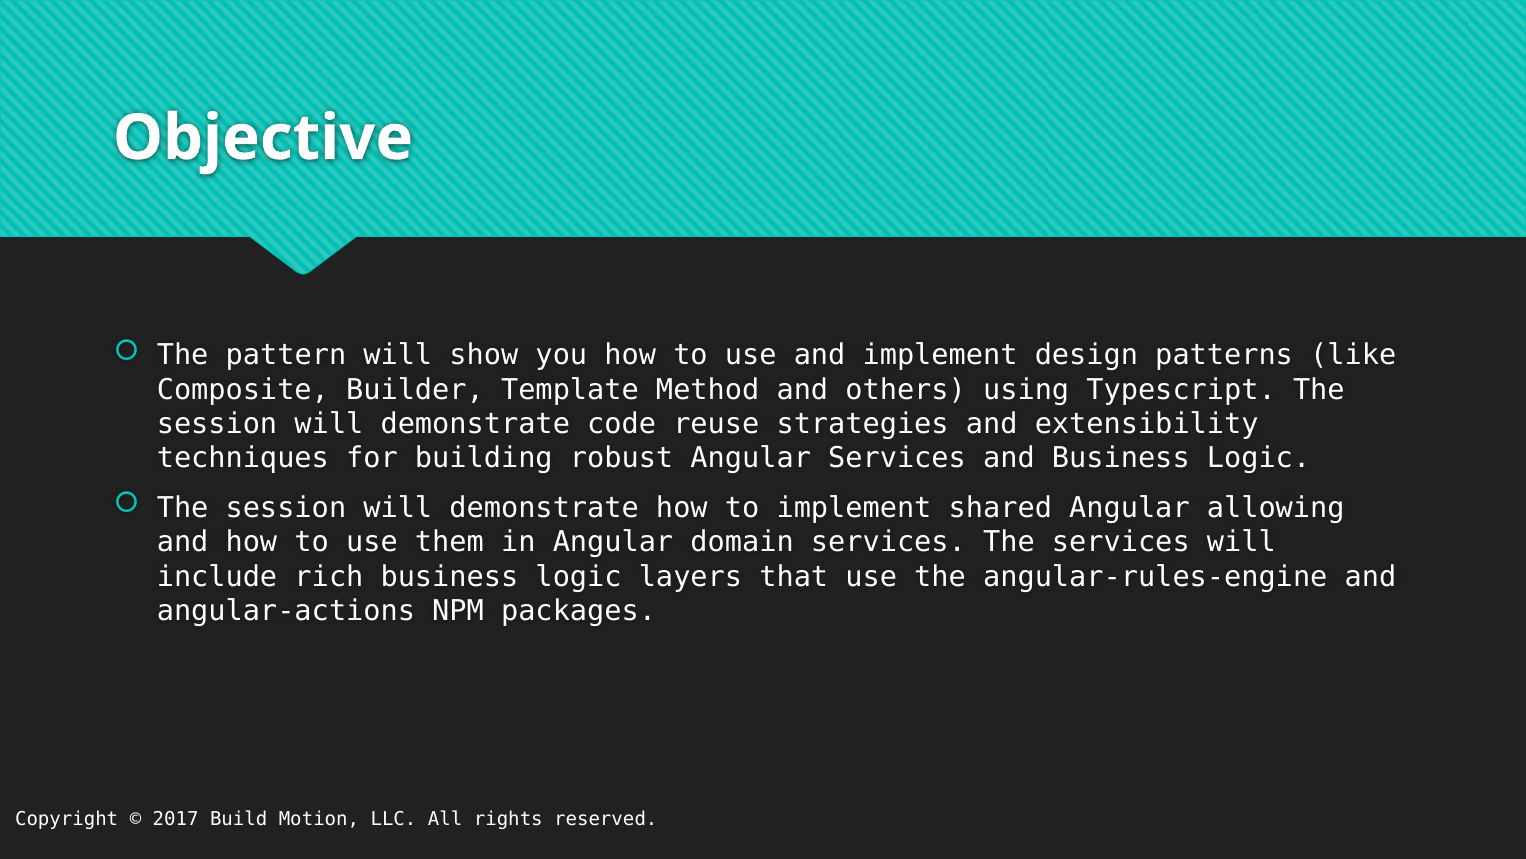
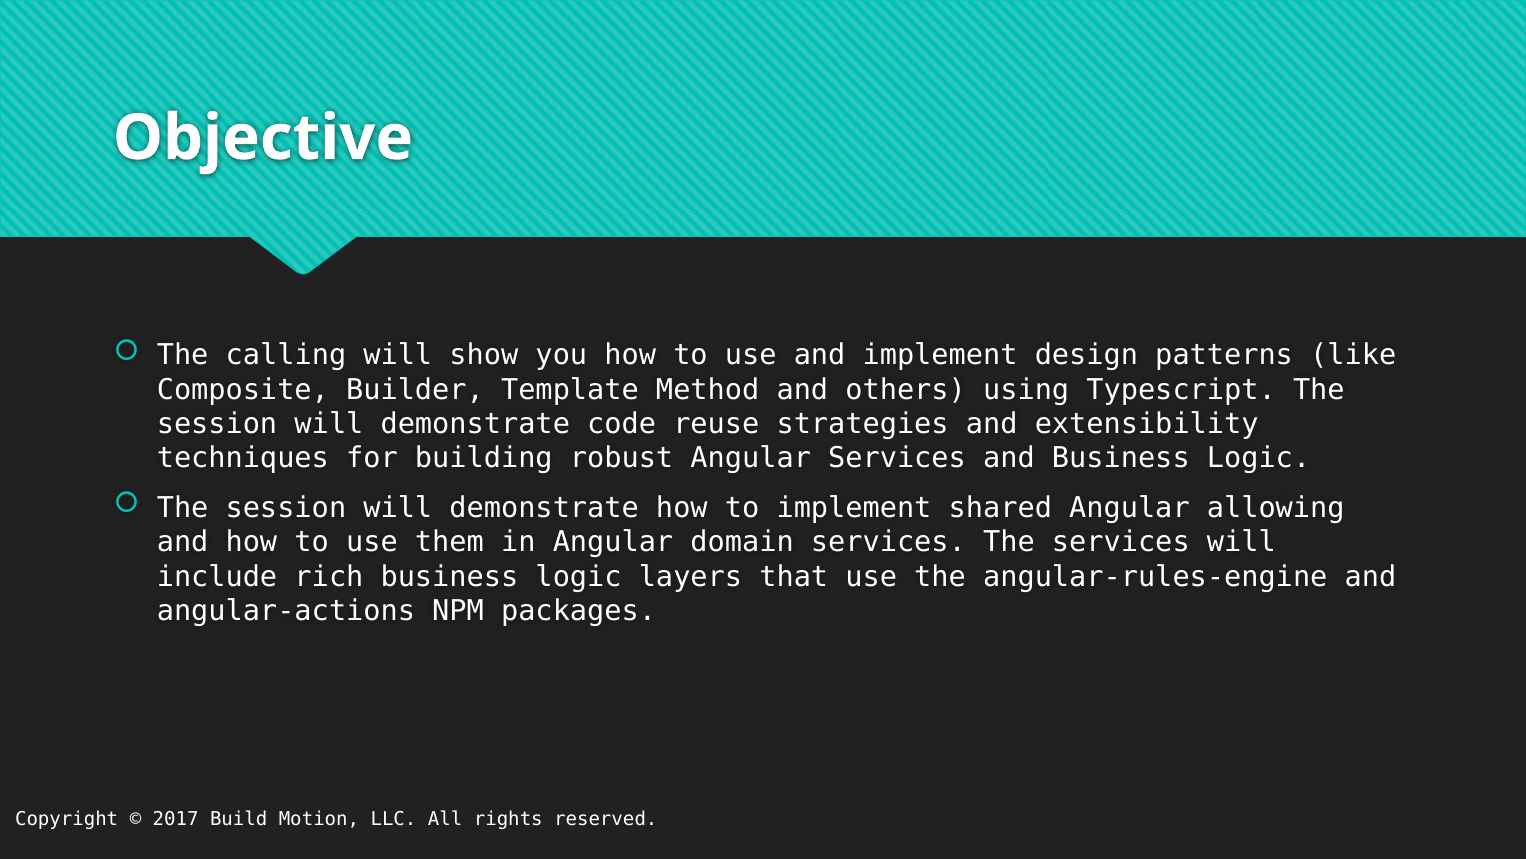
pattern: pattern -> calling (286, 355)
